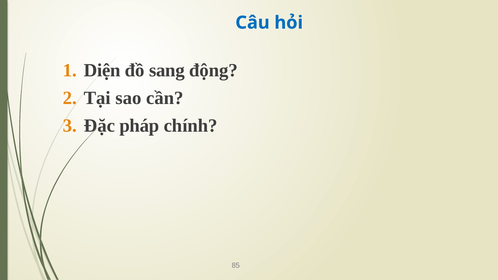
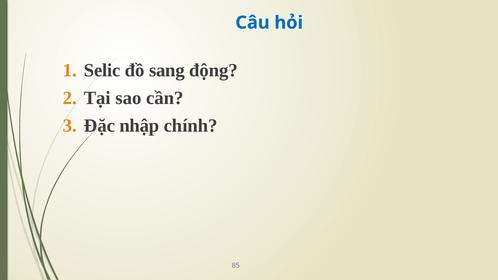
Diện: Diện -> Selic (102, 70)
pháp: pháp -> nhập (139, 126)
